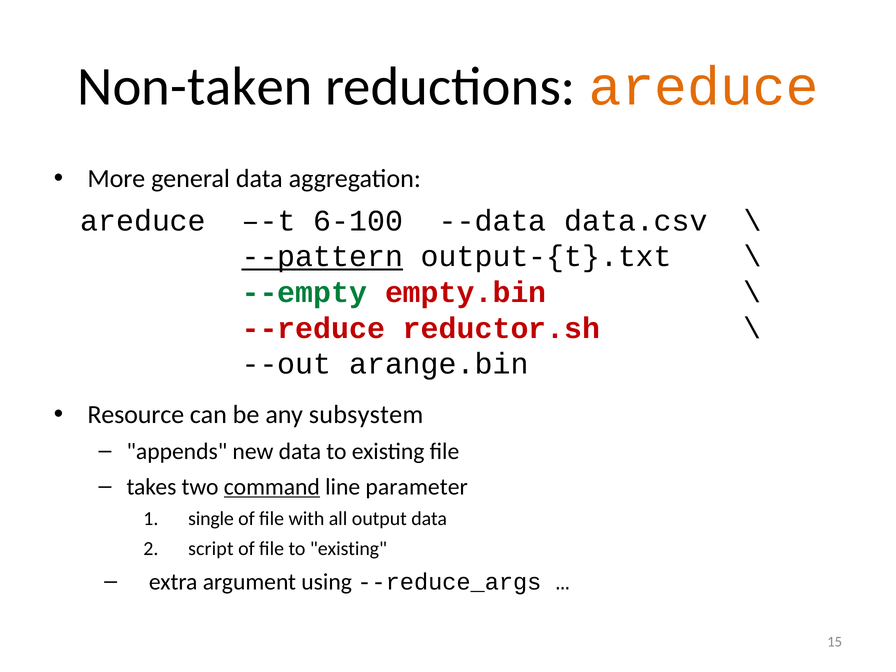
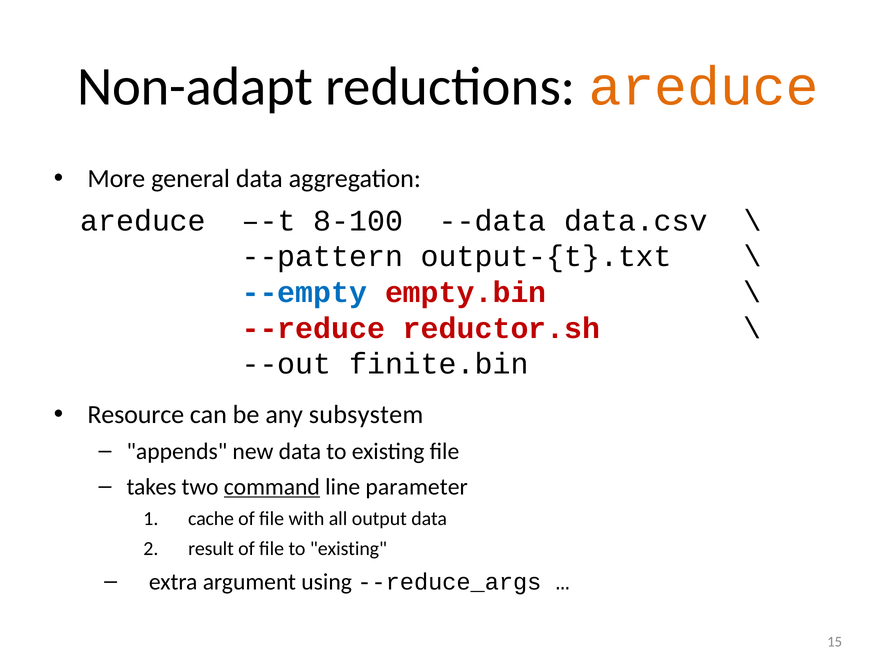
Non-taken: Non-taken -> Non-adapt (195, 87)
6-100: 6-100 -> 8-100 (358, 221)
--pattern underline: present -> none (322, 257)
--empty colour: green -> blue (304, 292)
arange.bin: arange.bin -> finite.bin (439, 364)
single: single -> cache (211, 519)
script: script -> result (211, 548)
